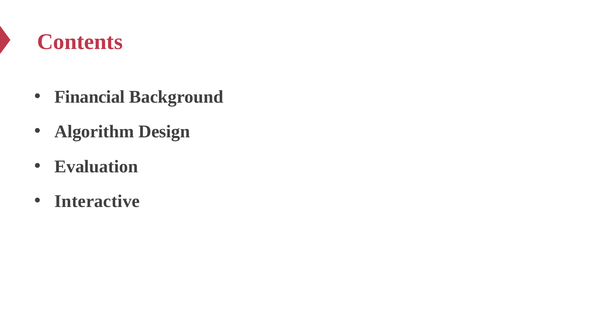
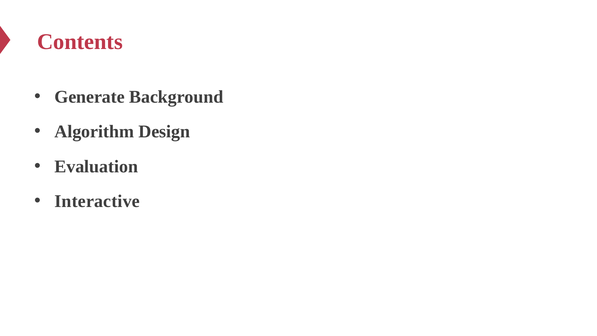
Financial: Financial -> Generate (90, 97)
